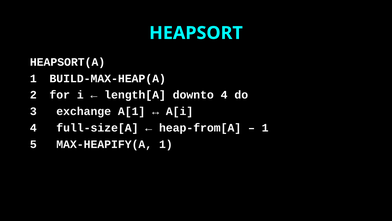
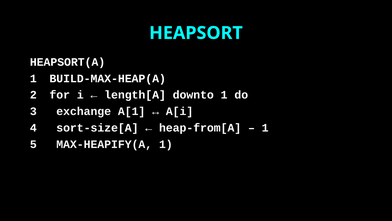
downto 4: 4 -> 1 (224, 95)
full-size[A: full-size[A -> sort-size[A (97, 128)
